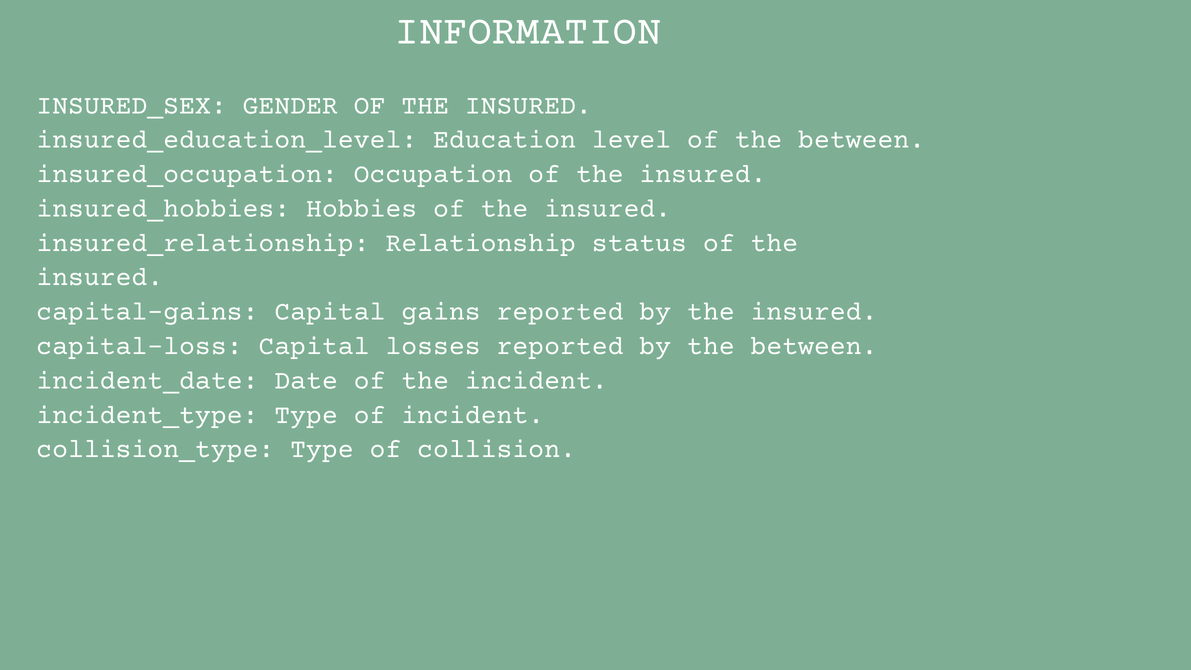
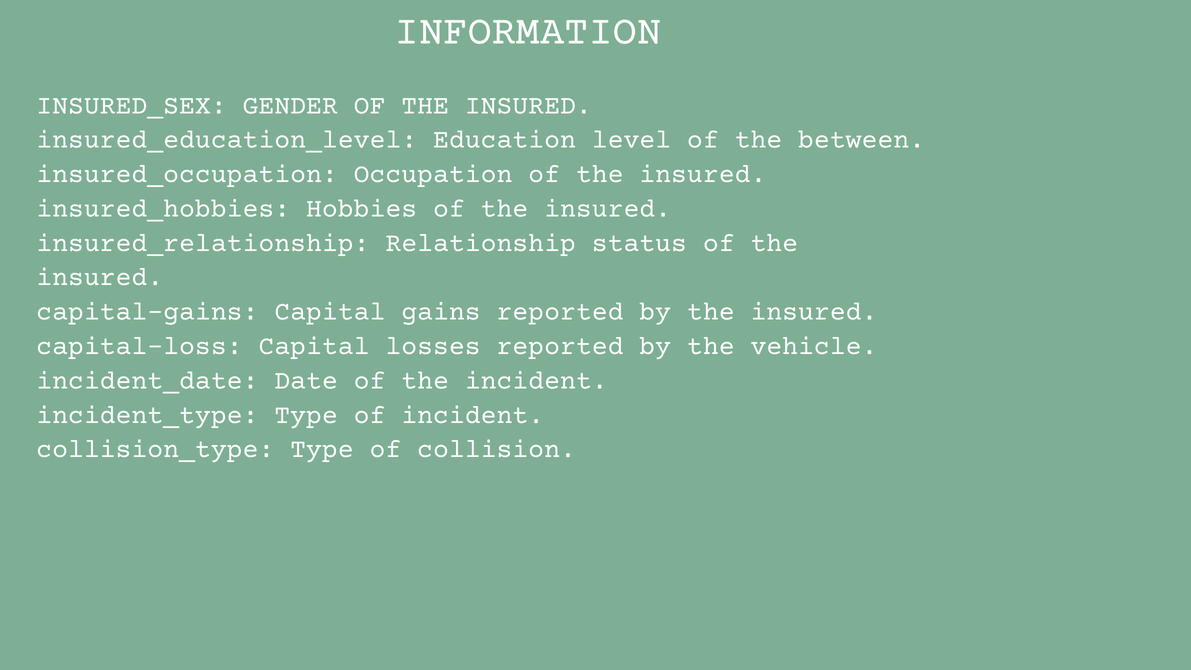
by the between: between -> vehicle (814, 346)
